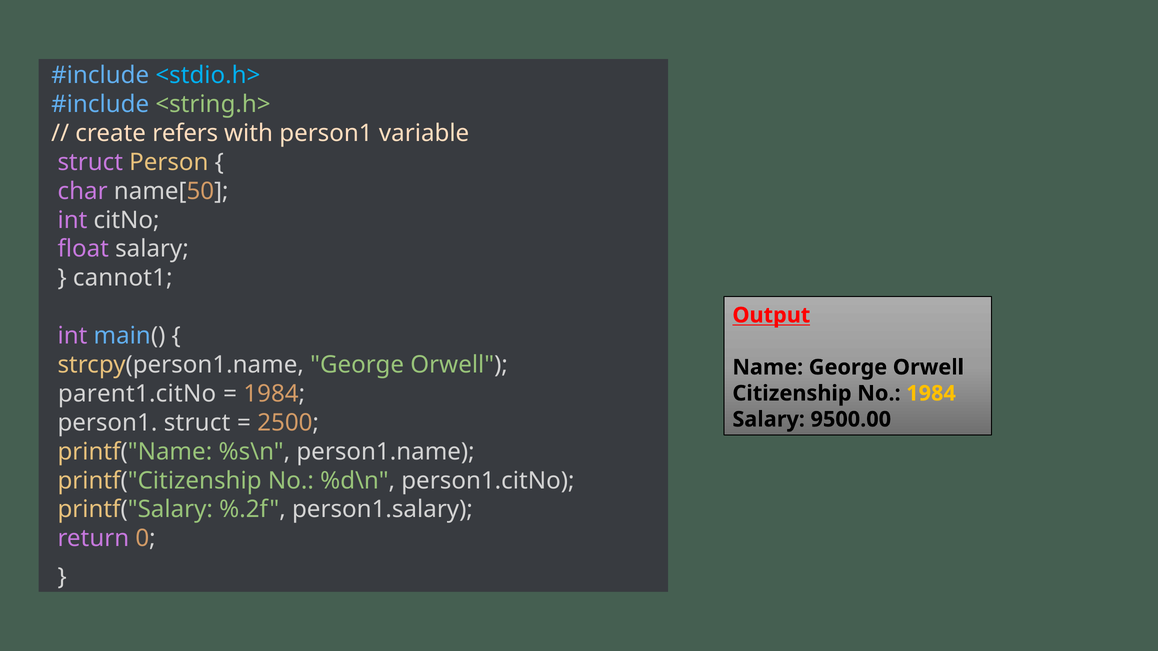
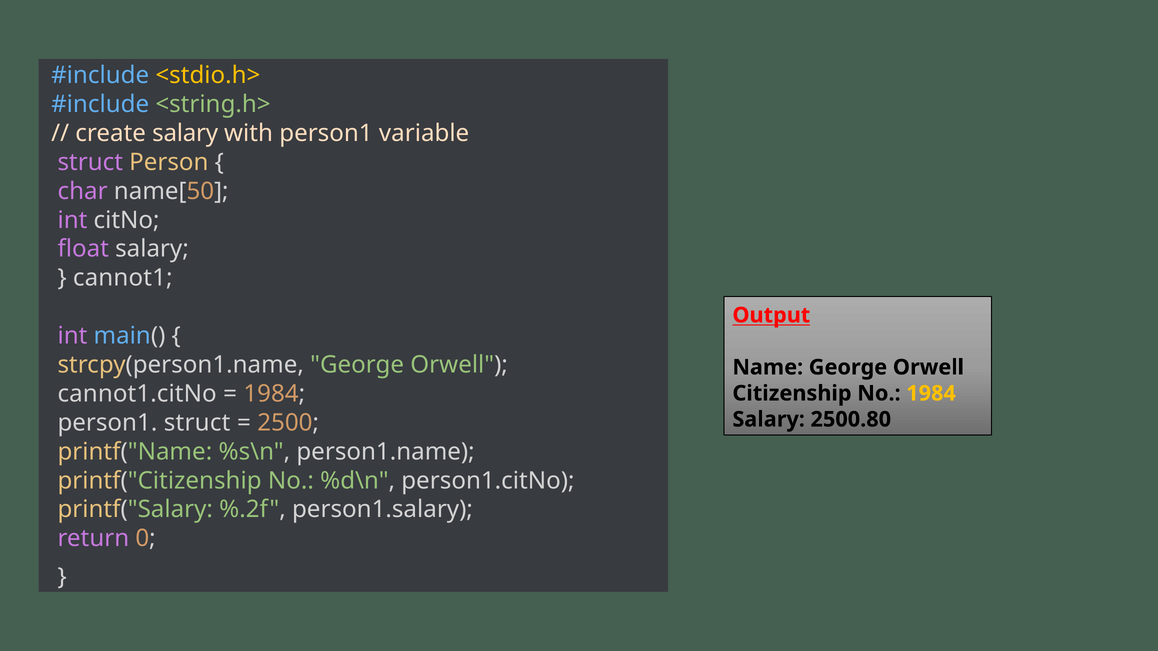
<stdio.h> colour: light blue -> yellow (208, 75)
create refers: refers -> salary (185, 133)
parent1.citNo: parent1.citNo -> cannot1.citNo (137, 394)
9500.00: 9500.00 -> 2500.80 (851, 420)
